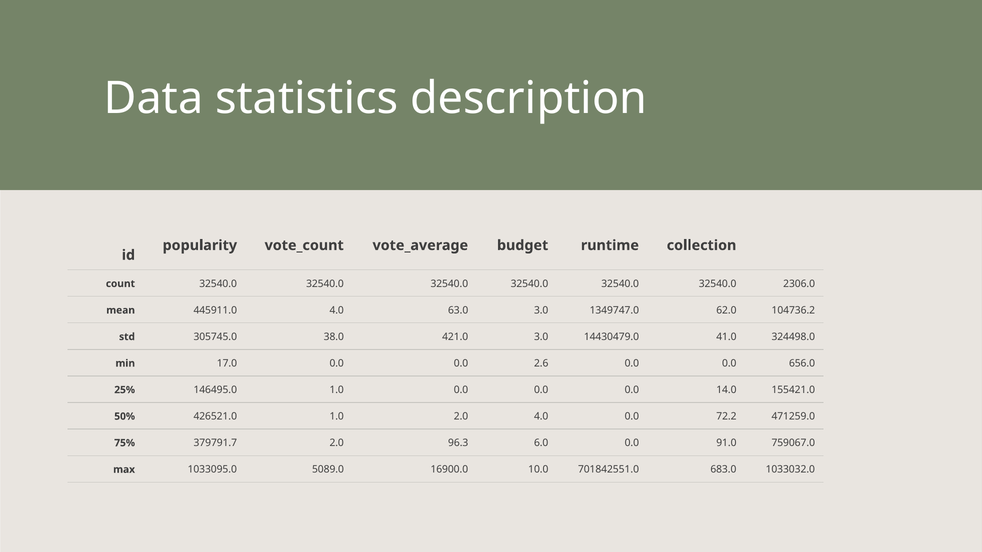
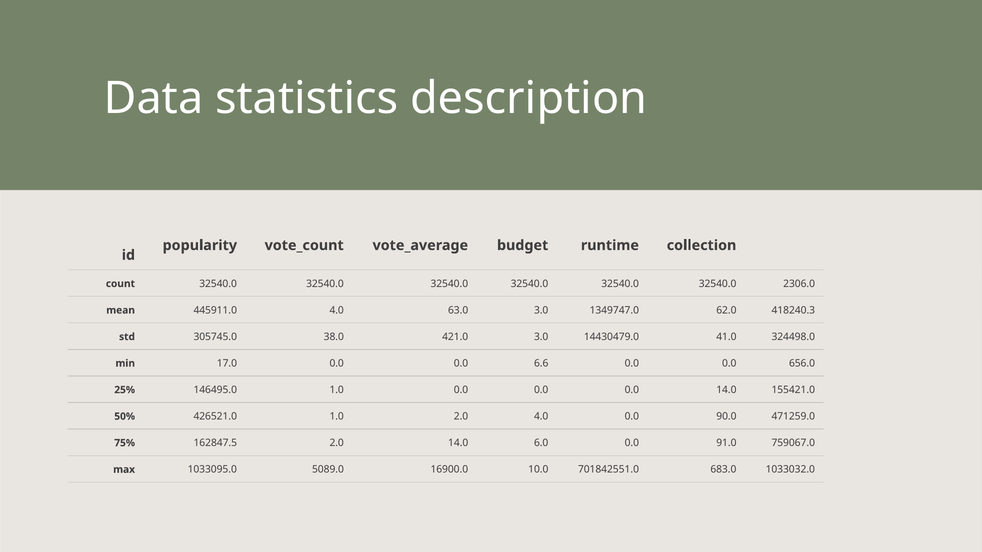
104736.2: 104736.2 -> 418240.3 (793, 310)
2.6: 2.6 -> 6.6 (541, 364)
72.2: 72.2 -> 90.0 (726, 417)
379791.7: 379791.7 -> 162847.5 (215, 443)
2.0 96.3: 96.3 -> 14.0 (458, 443)
